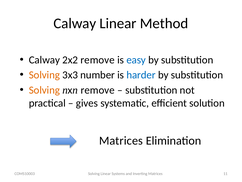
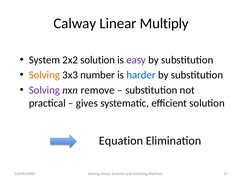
Method: Method -> Multiply (164, 23)
Calway: Calway -> System (44, 60)
2x2 remove: remove -> solution (98, 60)
easy colour: blue -> purple (136, 60)
Solving colour: orange -> purple (44, 90)
Matrices: Matrices -> Equation (121, 140)
